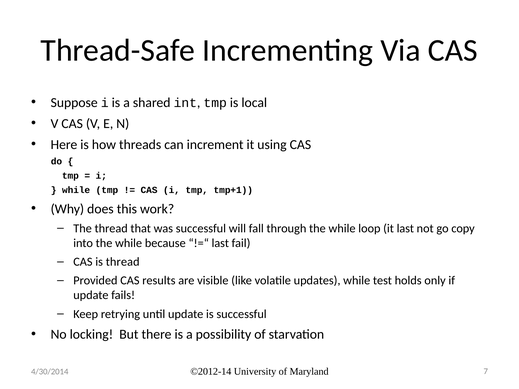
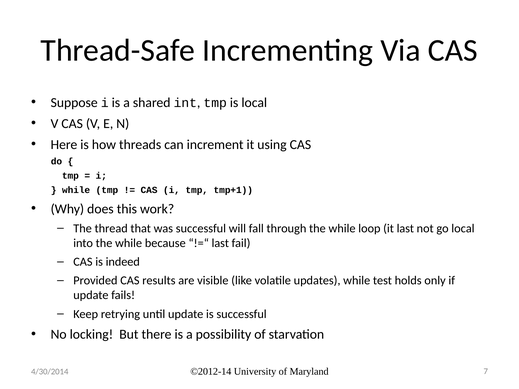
go copy: copy -> local (463, 229)
is thread: thread -> indeed (123, 262)
